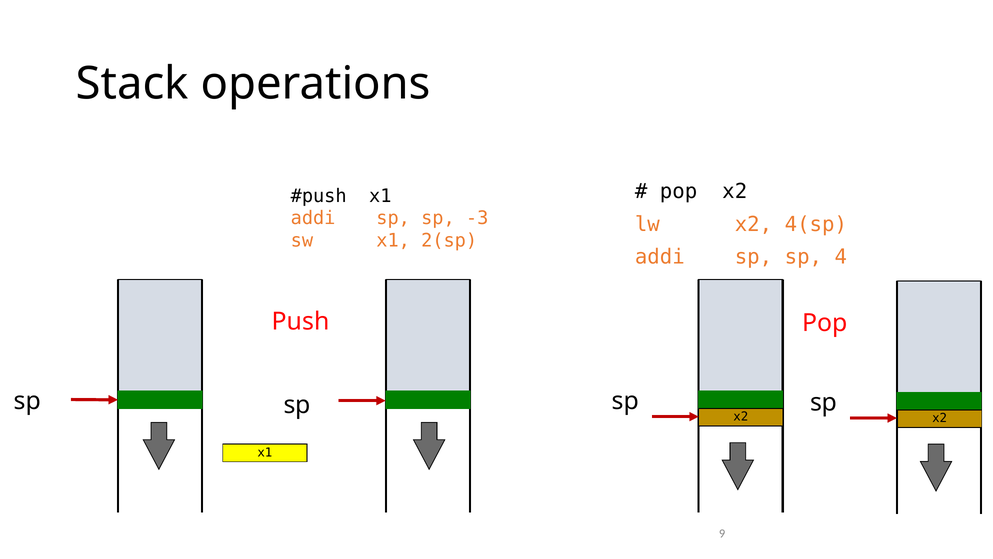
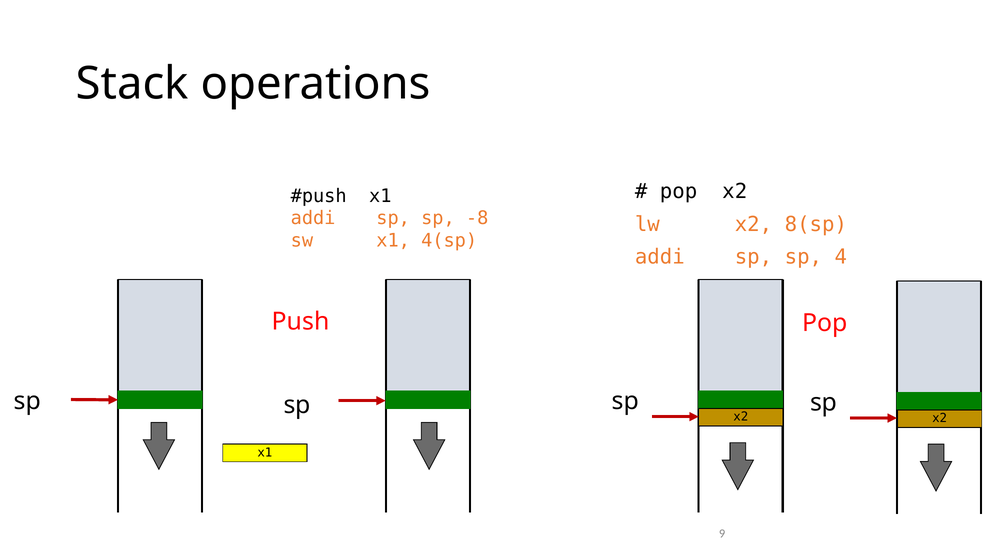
-3: -3 -> -8 (477, 218)
4(sp: 4(sp -> 8(sp (816, 224)
2(sp: 2(sp -> 4(sp (449, 241)
